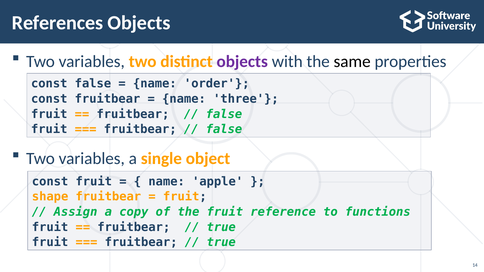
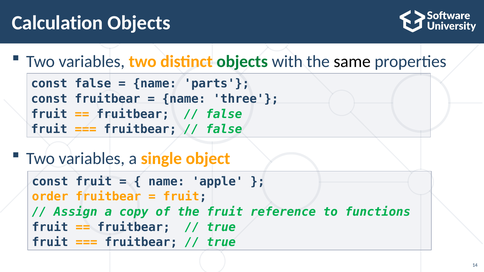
References: References -> Calculation (57, 23)
objects colour: purple -> green (242, 61)
order: order -> parts (217, 84)
shape: shape -> order (50, 197)
